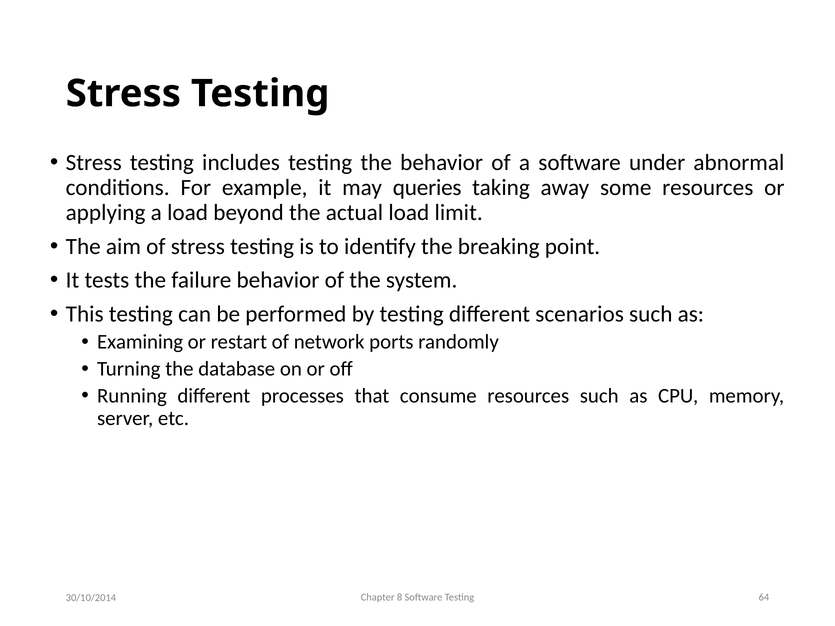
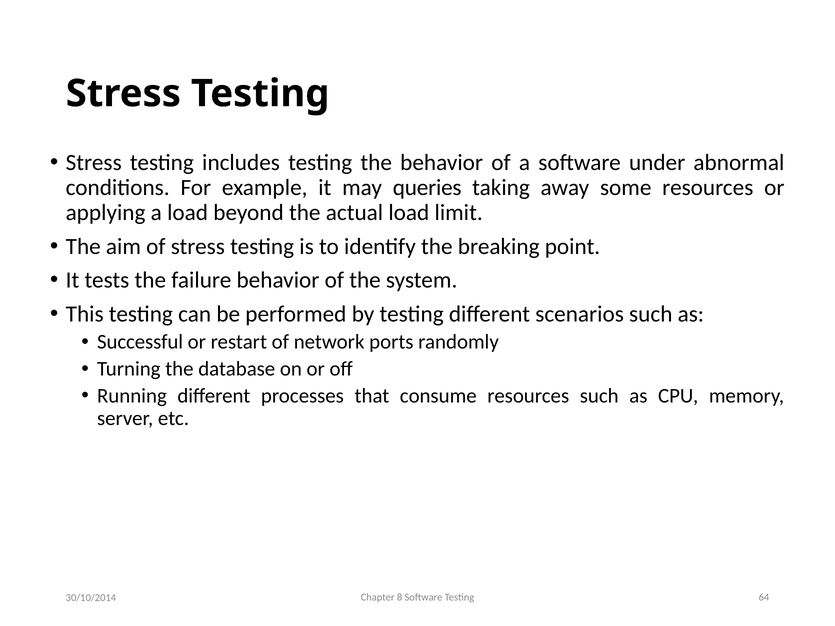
Examining: Examining -> Successful (140, 342)
